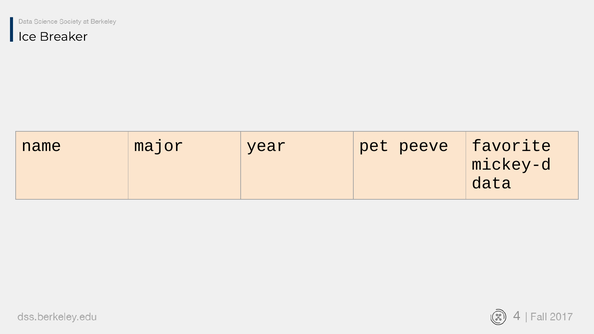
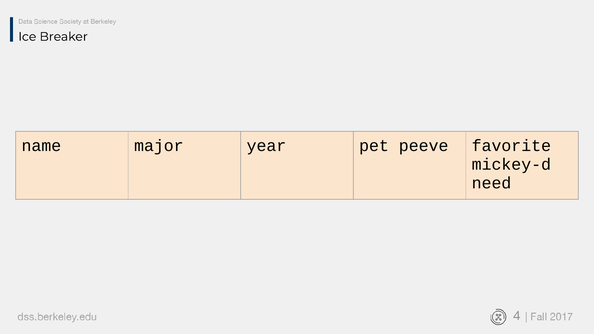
data: data -> need (492, 183)
